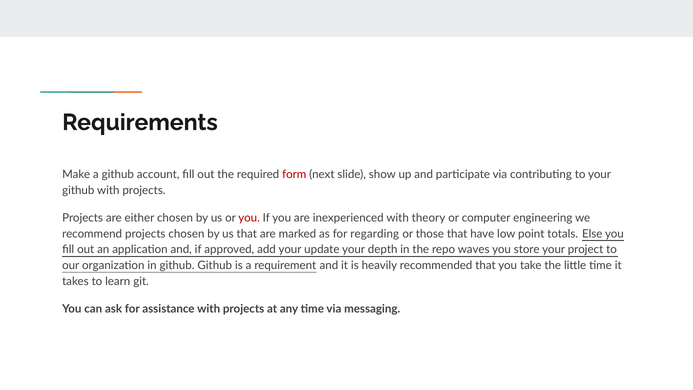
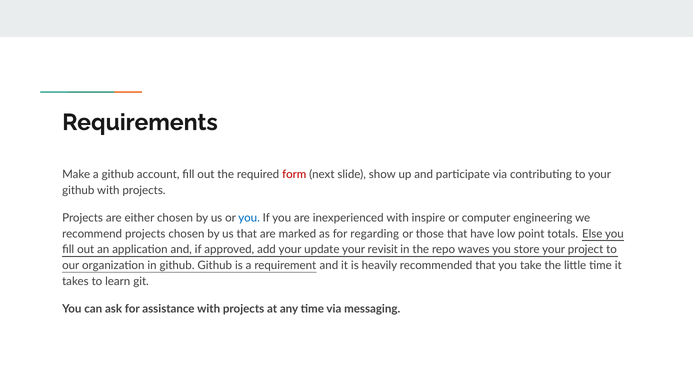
you colour: red -> blue (249, 218)
theory: theory -> inspire (429, 218)
depth: depth -> revisit (383, 250)
